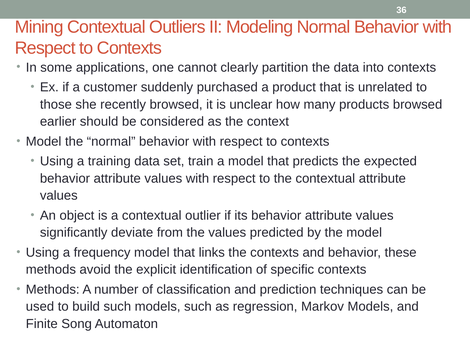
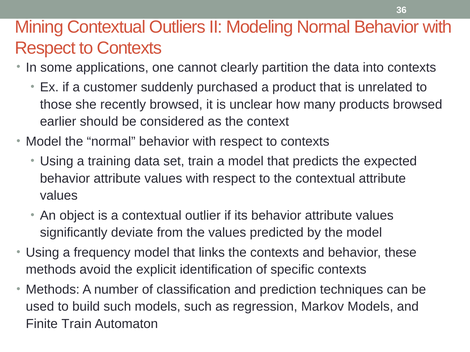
Finite Song: Song -> Train (77, 324)
